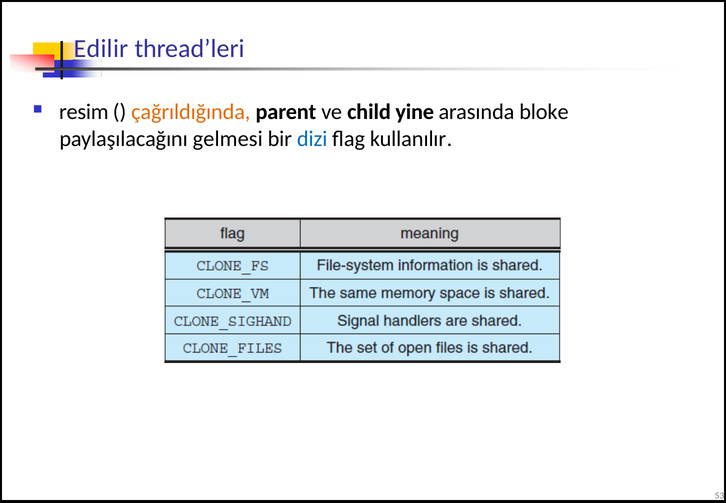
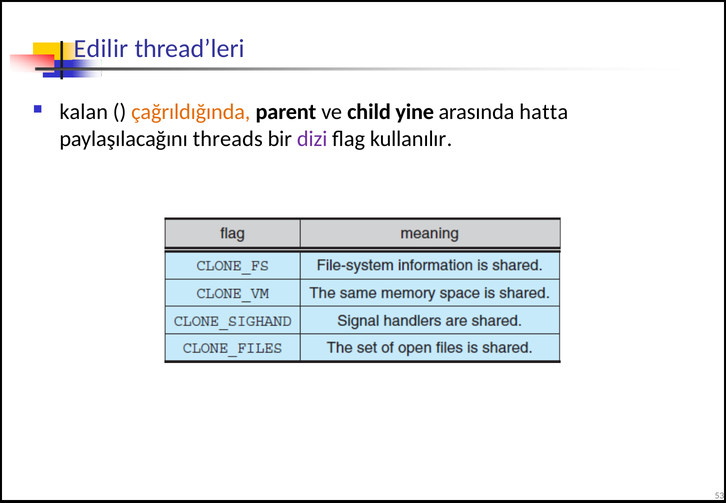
resim: resim -> kalan (84, 112)
bloke: bloke -> hatta (544, 112)
gelmesi: gelmesi -> threads (228, 139)
dizi colour: blue -> purple (312, 139)
